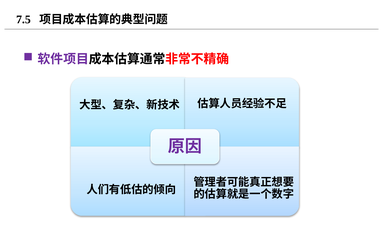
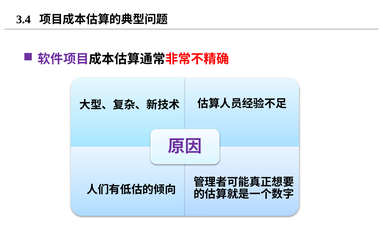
7.5: 7.5 -> 3.4 (23, 19)
